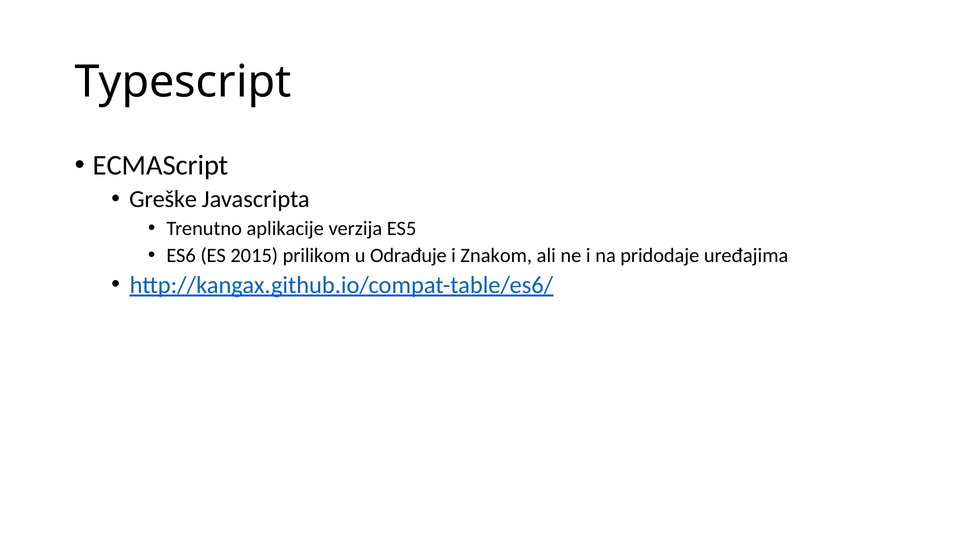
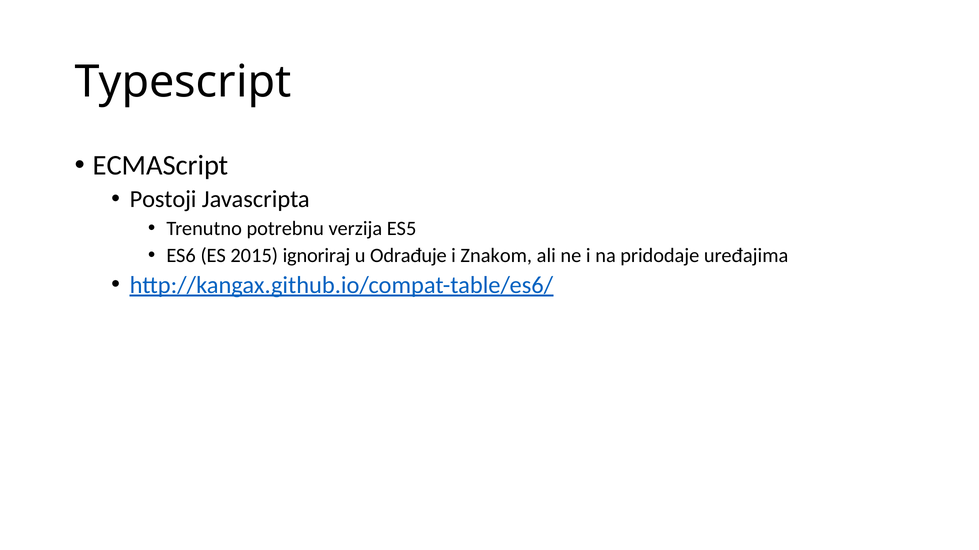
Greške: Greške -> Postoji (163, 199)
aplikacije: aplikacije -> potrebnu (285, 229)
prilikom: prilikom -> ignoriraj (316, 256)
